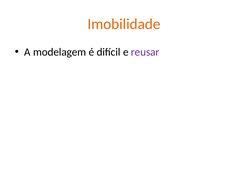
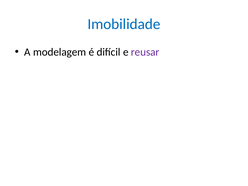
Imobilidade colour: orange -> blue (124, 24)
